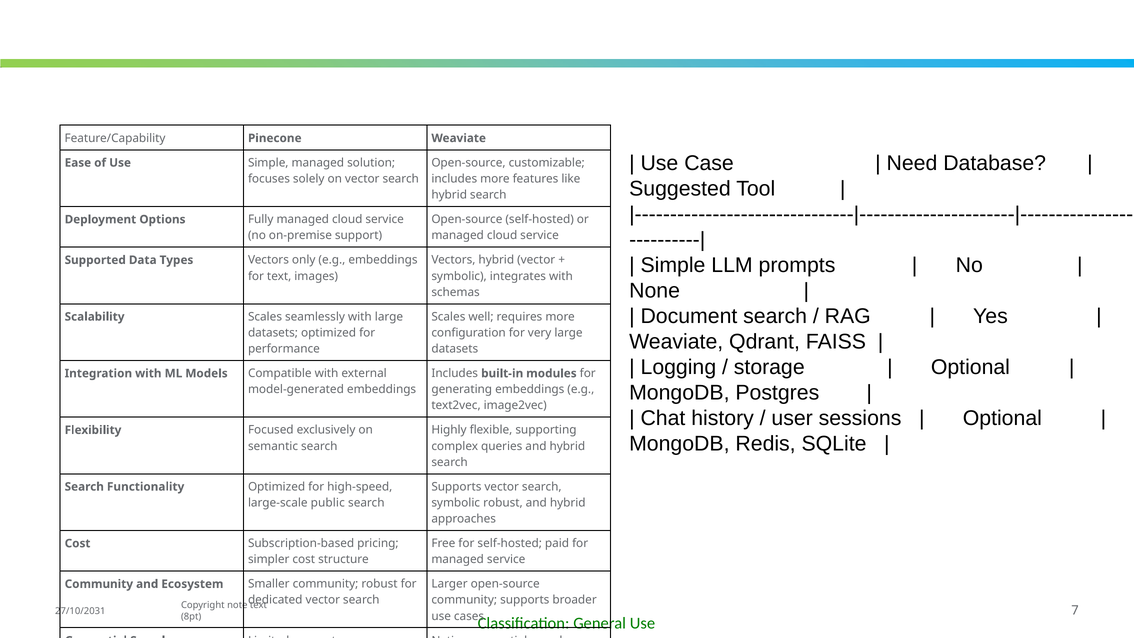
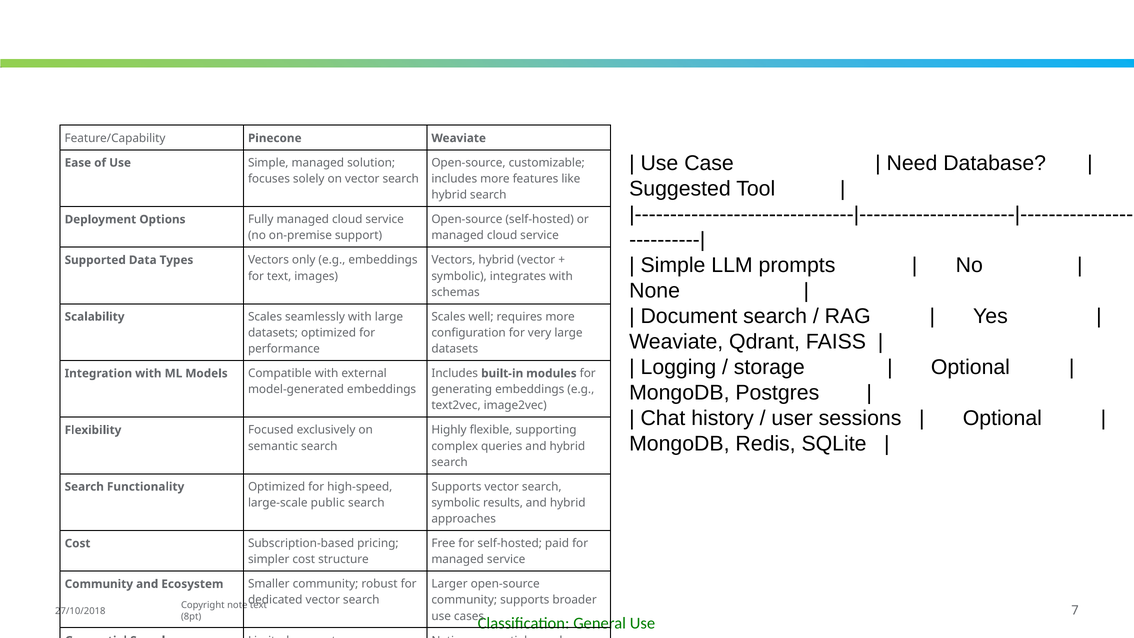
symbolic robust: robust -> results (503, 503)
27/10/2031: 27/10/2031 -> 27/10/2018 (80, 611)
